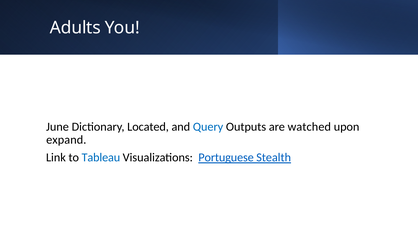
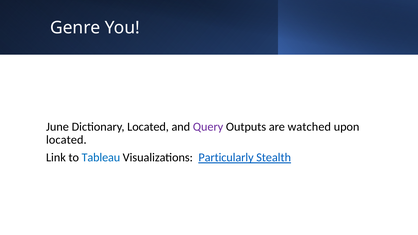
Adults: Adults -> Genre (75, 28)
Query colour: blue -> purple (208, 127)
expand: expand -> located (66, 140)
Portuguese: Portuguese -> Particularly (226, 158)
